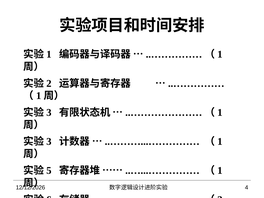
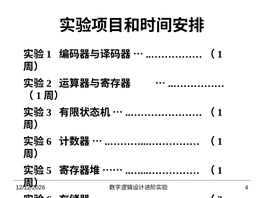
3: 3 -> 6 (49, 142)
